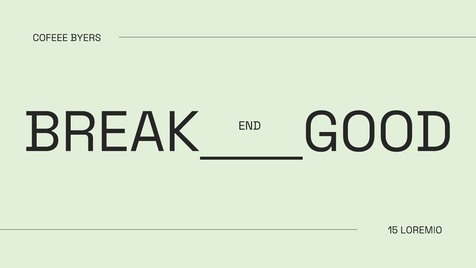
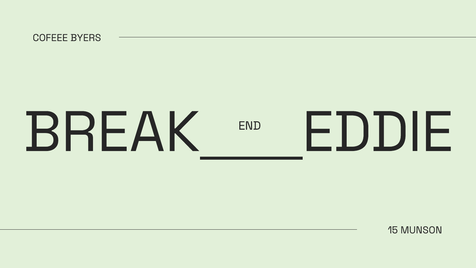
GOOD: GOOD -> EDDIE (378, 132)
LOREMIO: LOREMIO -> MUNSON (421, 230)
